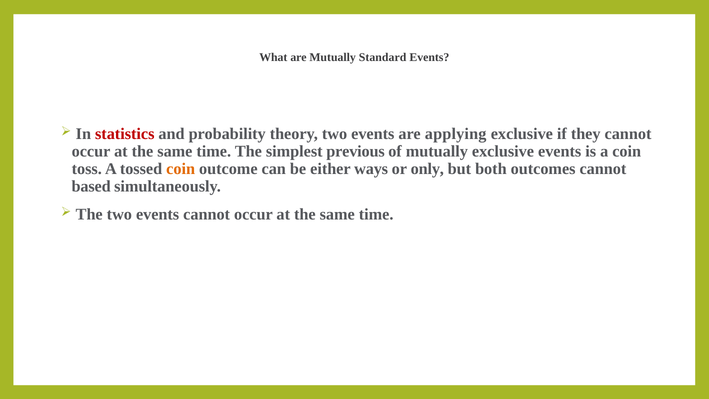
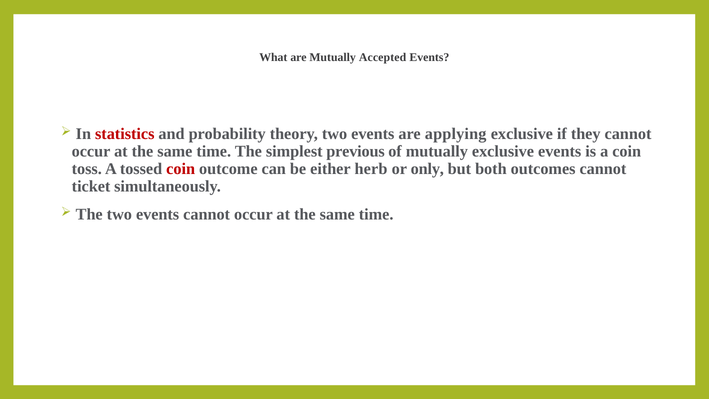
Standard: Standard -> Accepted (383, 57)
coin colour: orange -> red (181, 169)
ways: ways -> herb (371, 169)
based: based -> ticket (91, 186)
